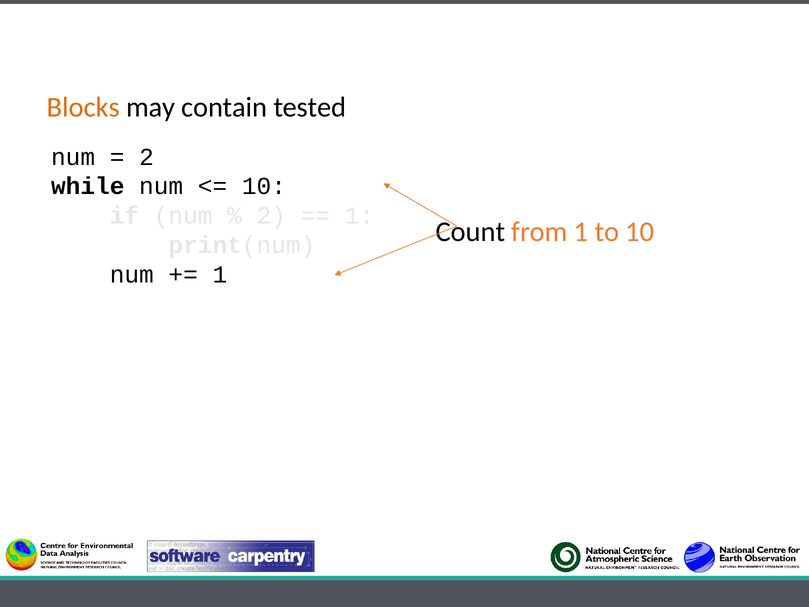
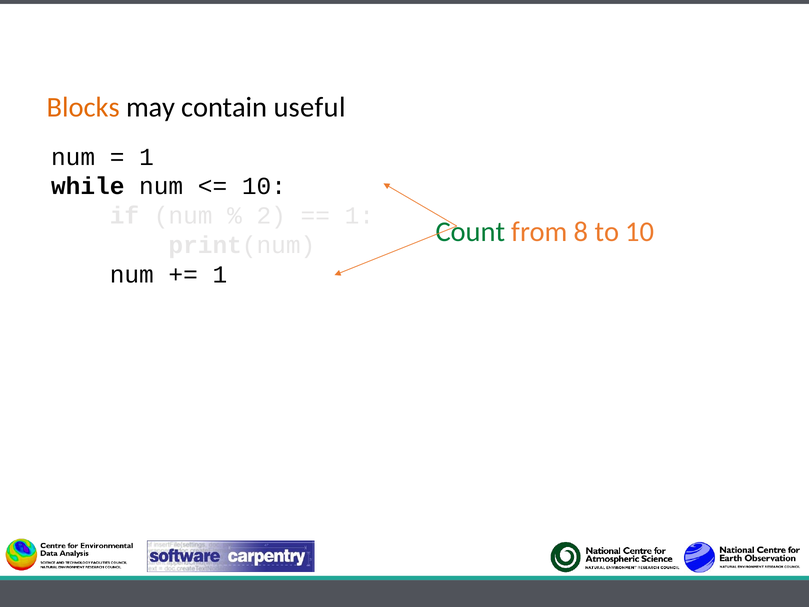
tested: tested -> useful (310, 107)
2: 2 -> 1 (146, 157)
Count colour: black -> green (470, 231)
from 1: 1 -> 8 (581, 231)
